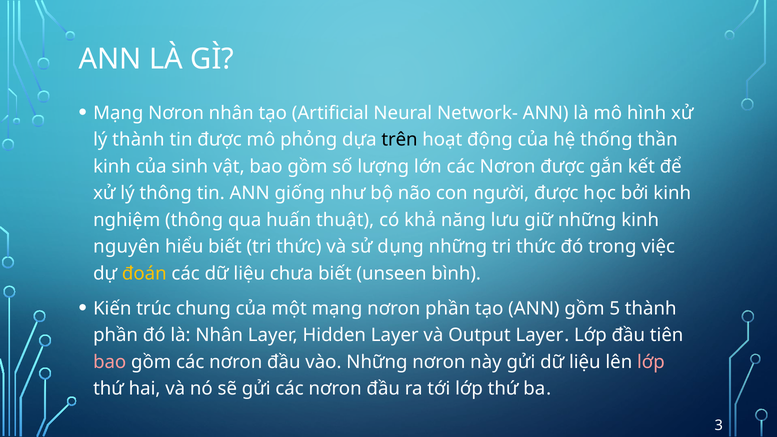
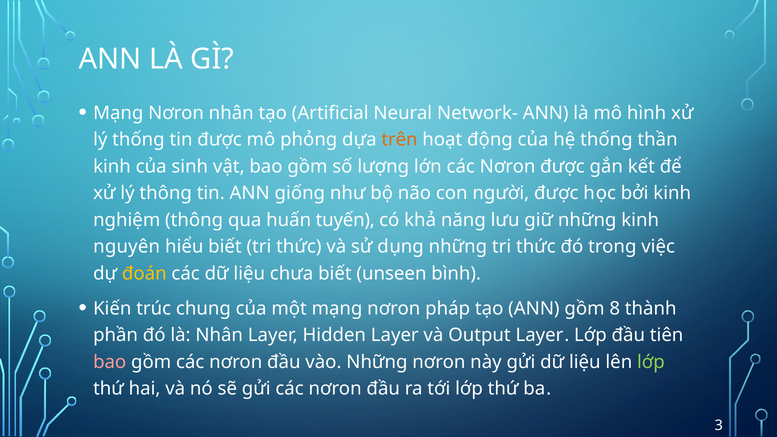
lý thành: thành -> thống (138, 140)
trên colour: black -> orange (400, 140)
thuật: thuật -> tuyến (345, 220)
nơron phần: phần -> pháp (448, 308)
5: 5 -> 8 (615, 308)
lớp colour: pink -> light green (651, 362)
